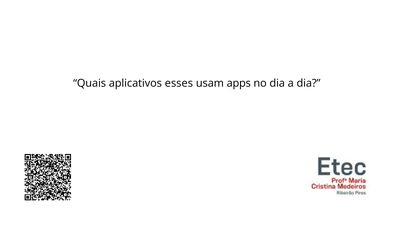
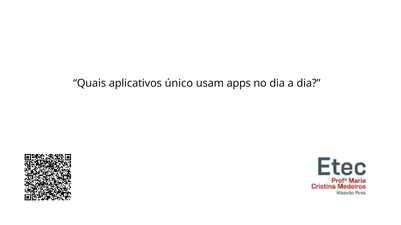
esses: esses -> único (179, 83)
